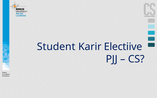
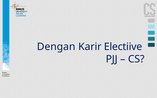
Student: Student -> Dengan (56, 47)
